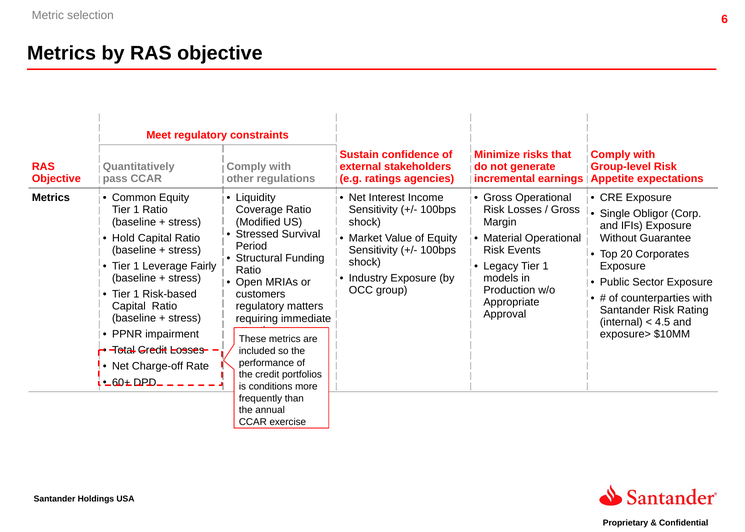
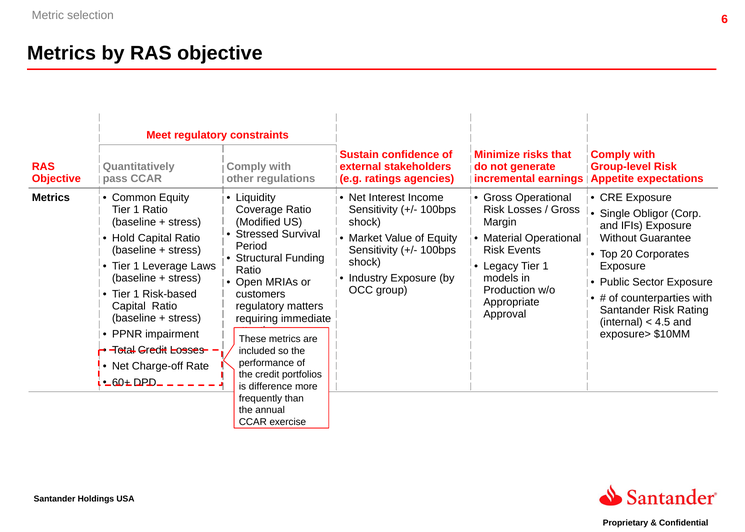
Fairly: Fairly -> Laws (203, 266)
conditions: conditions -> difference (271, 386)
